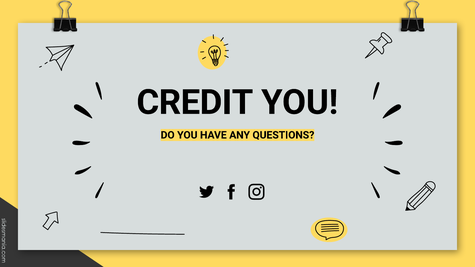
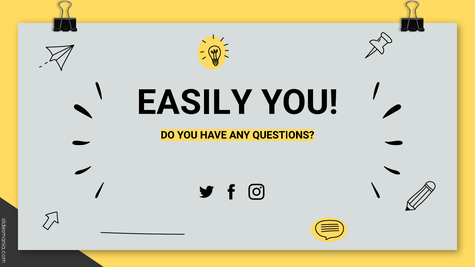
CREDIT: CREDIT -> EASILY (195, 103)
